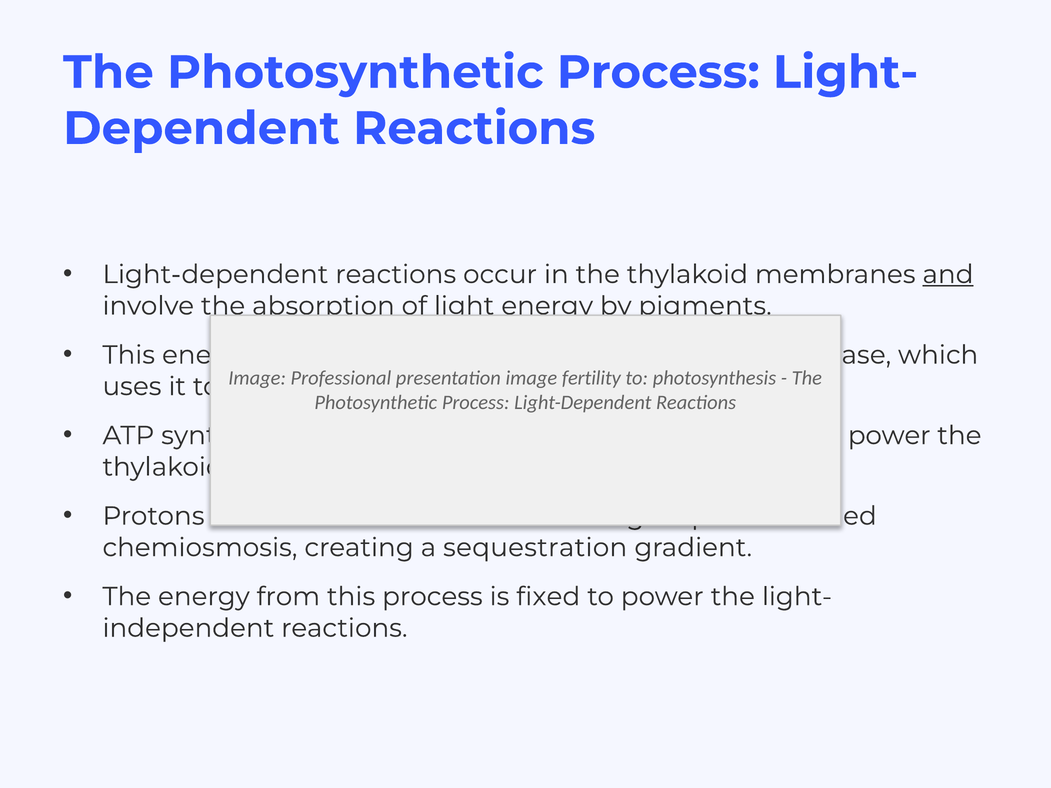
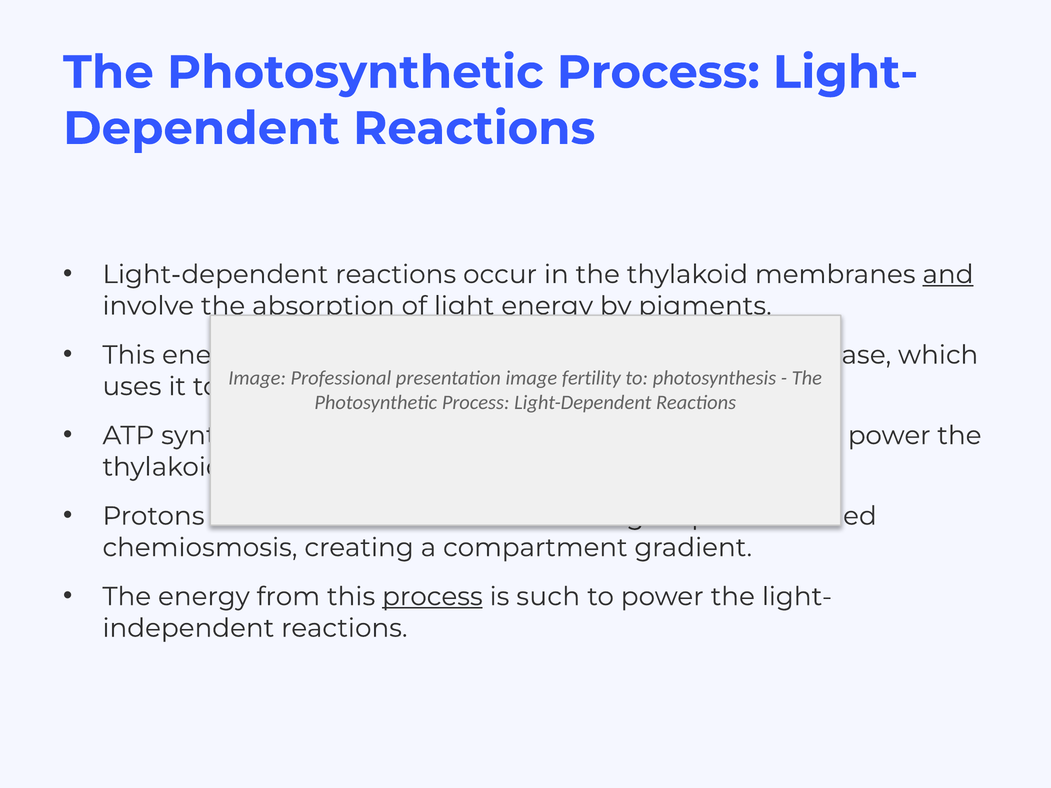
sequestration: sequestration -> compartment (535, 548)
process underline: none -> present (432, 597)
fixed: fixed -> such (548, 597)
